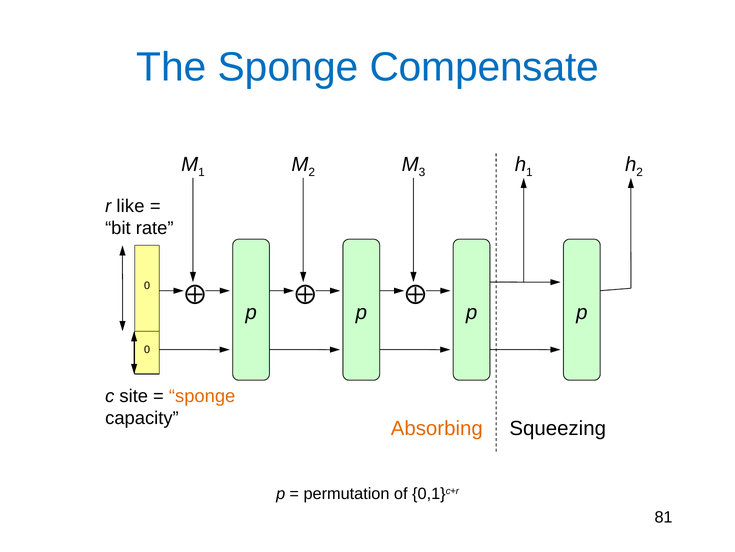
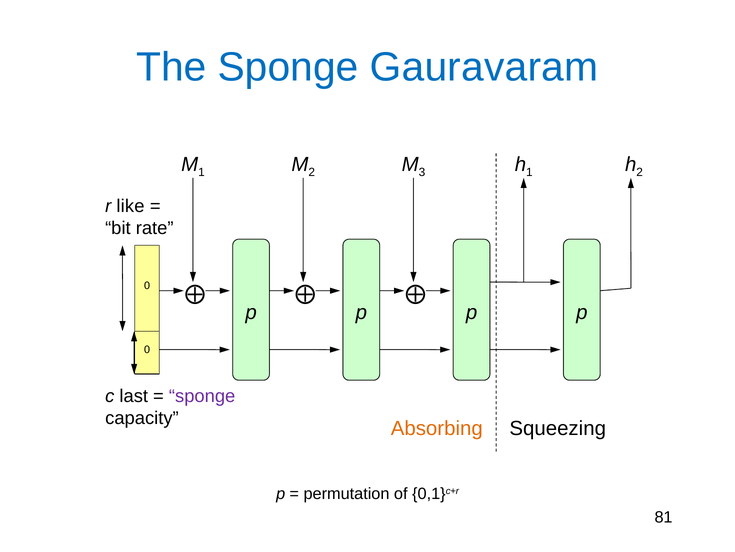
Compensate: Compensate -> Gauravaram (484, 67)
site: site -> last (134, 396)
sponge colour: orange -> purple (202, 396)
